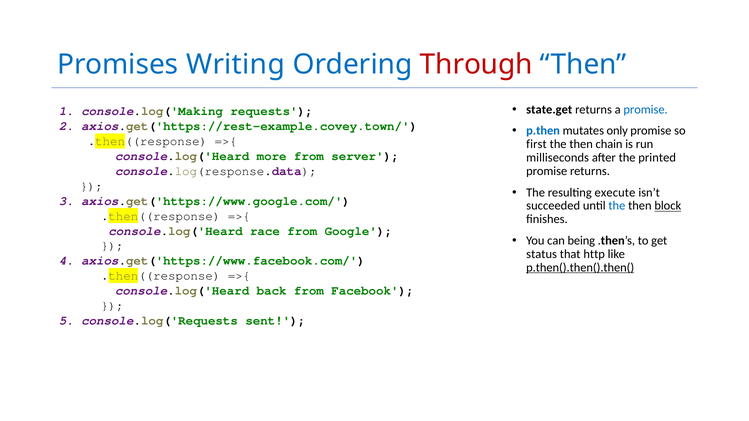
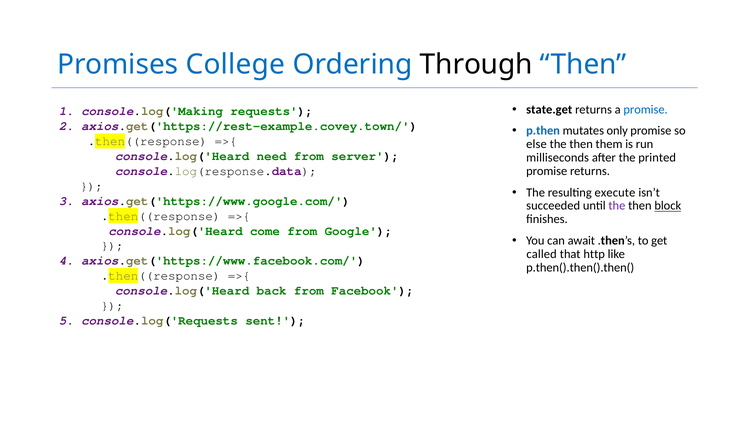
Writing: Writing -> College (235, 64)
Through colour: red -> black (476, 64)
first: first -> else (536, 144)
chain: chain -> them (609, 144)
more: more -> need (272, 156)
the colour: blue -> purple (617, 206)
race: race -> come (265, 231)
being: being -> await (581, 241)
status: status -> called (542, 254)
p.then().then().then( underline: present -> none (580, 268)
